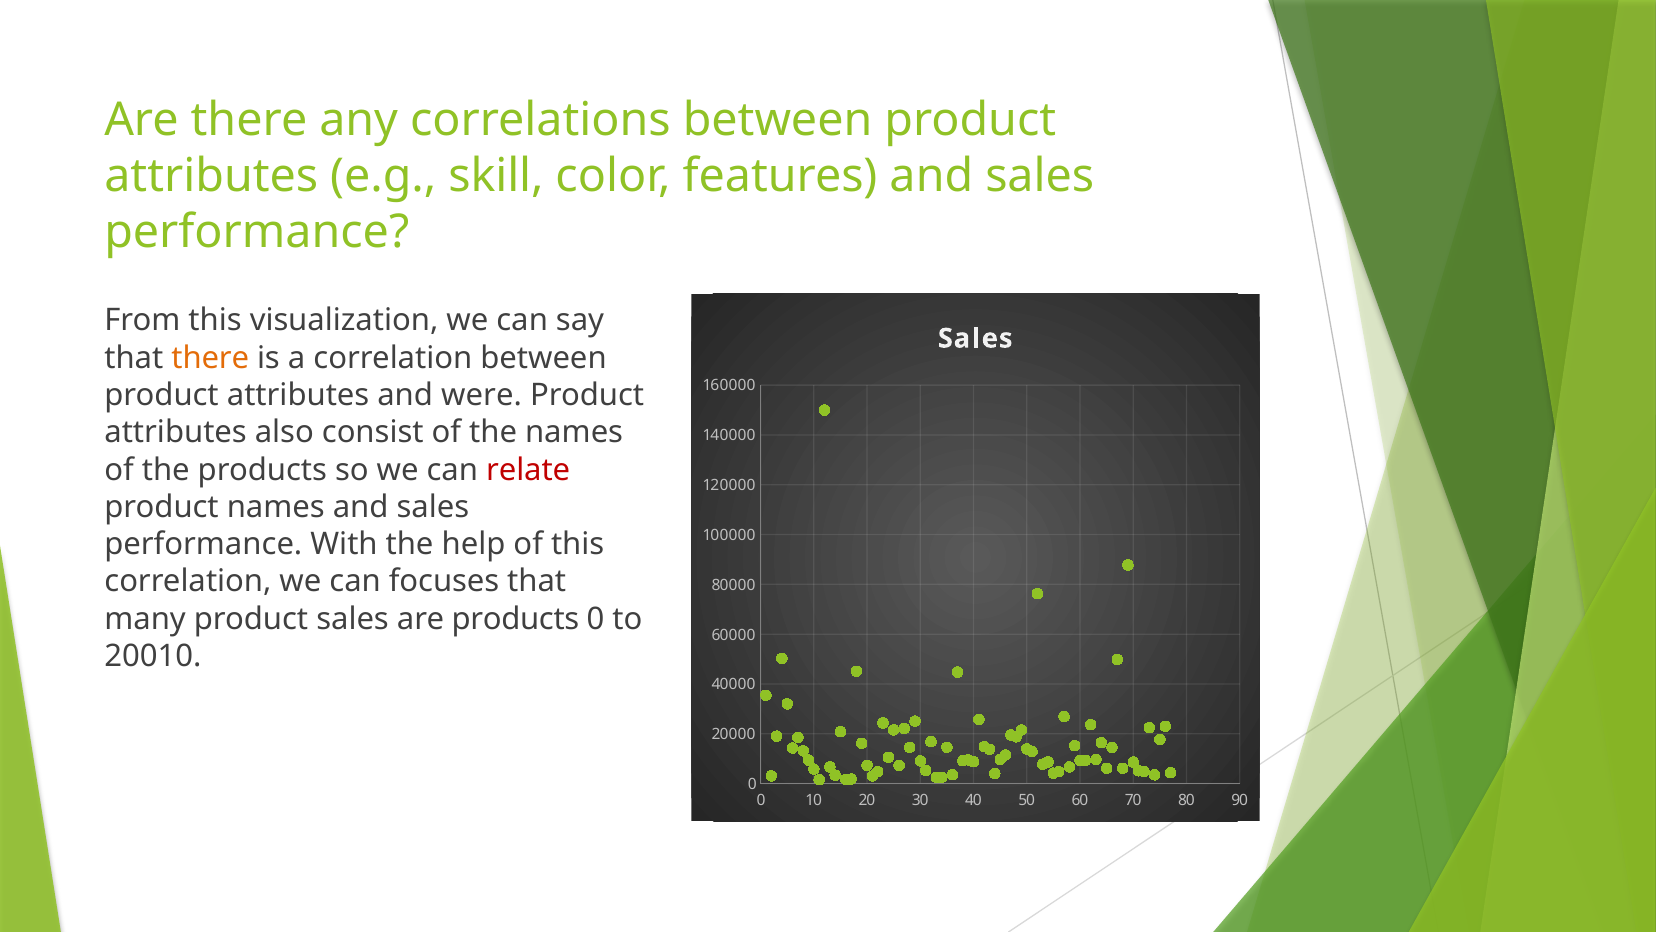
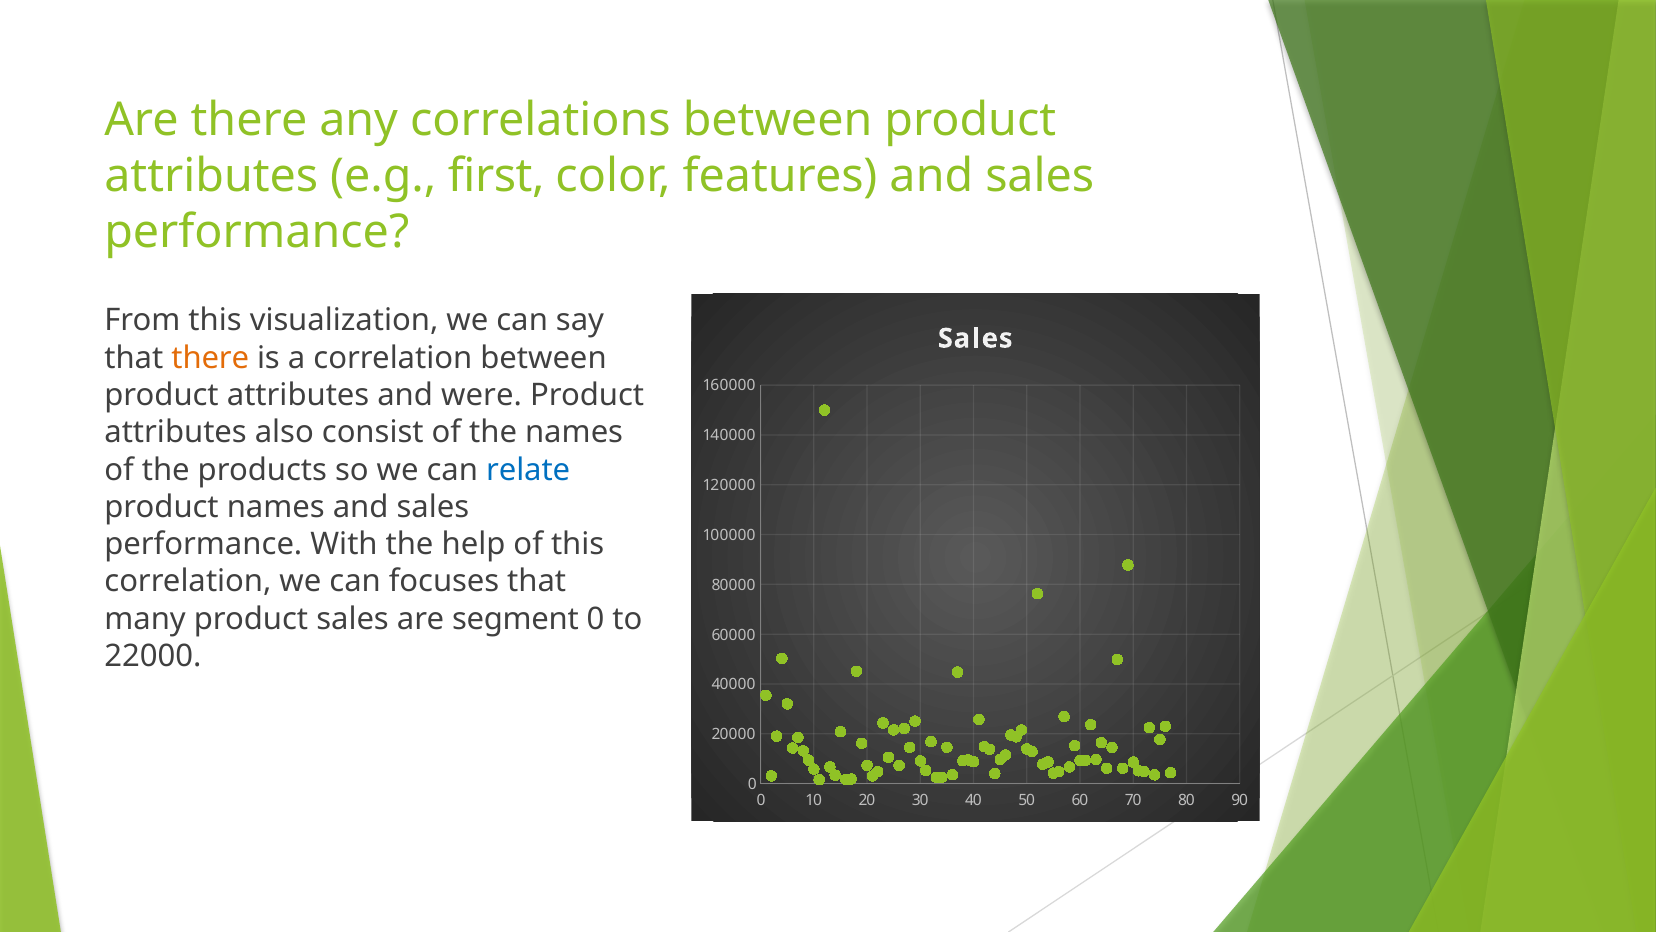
skill: skill -> first (496, 176)
relate colour: red -> blue (528, 470)
are products: products -> segment (515, 619)
20010: 20010 -> 22000 (153, 656)
